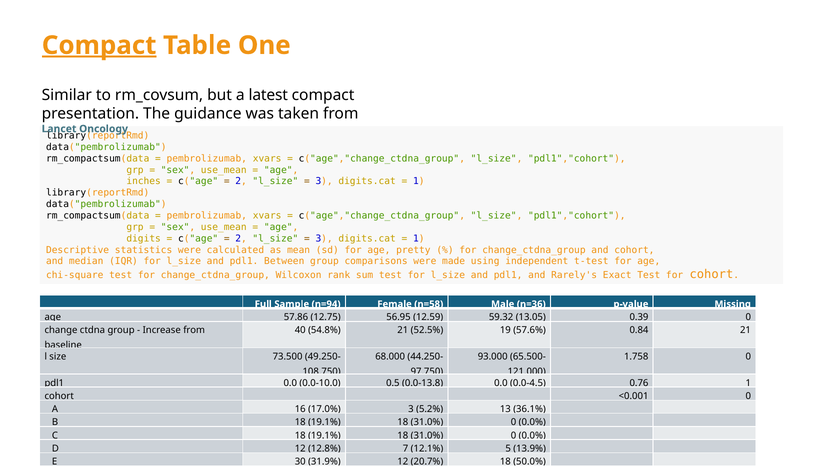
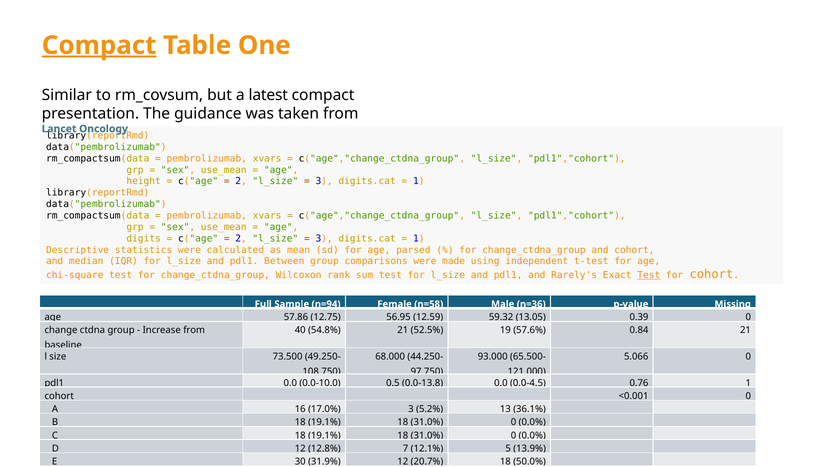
inches: inches -> height (144, 181)
pretty: pretty -> parsed (413, 250)
Test underline: none -> present (649, 275)
1.758: 1.758 -> 5.066 (636, 357)
